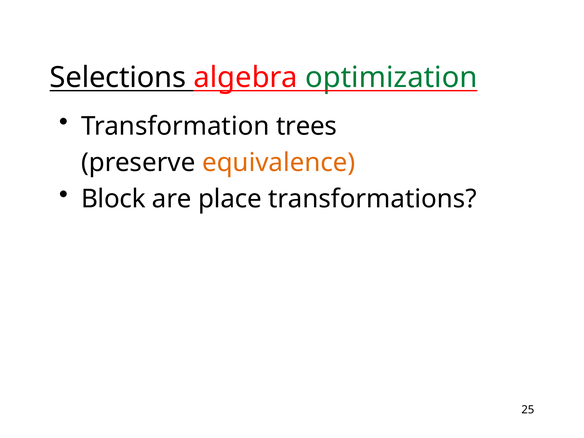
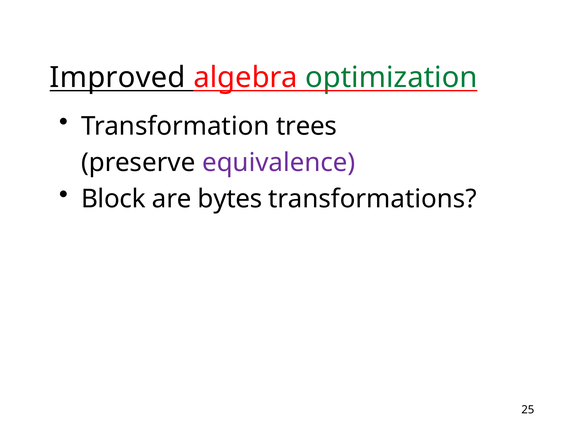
Selections: Selections -> Improved (118, 77)
equivalence colour: orange -> purple (279, 163)
place: place -> bytes (230, 199)
